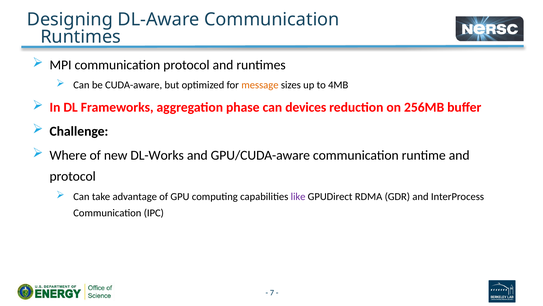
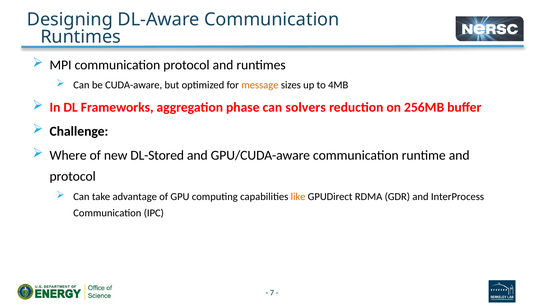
devices: devices -> solvers (306, 107)
DL-Works: DL-Works -> DL-Stored (157, 155)
like colour: purple -> orange (298, 196)
